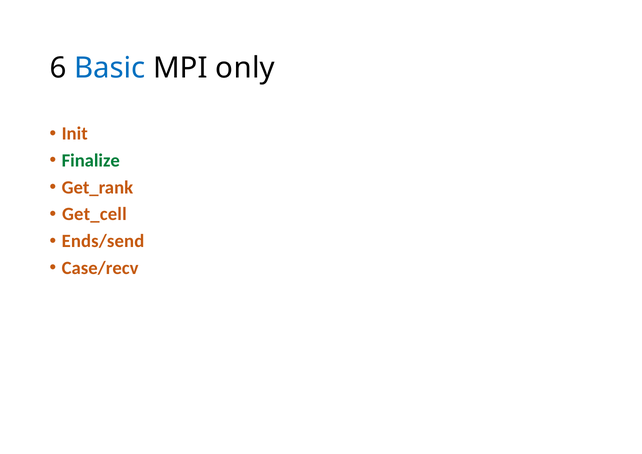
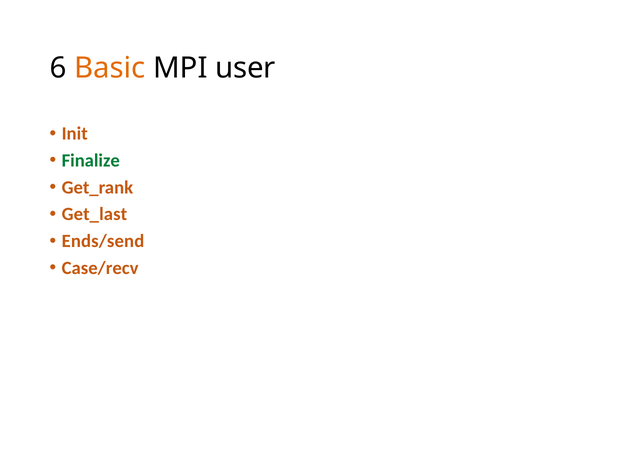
Basic colour: blue -> orange (110, 68)
only: only -> user (245, 68)
Get_cell: Get_cell -> Get_last (94, 214)
